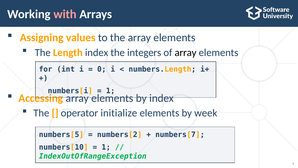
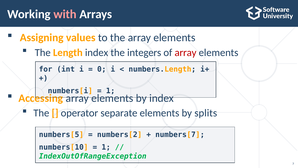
array colour: black -> red (186, 52)
initialize: initialize -> separate (119, 113)
week: week -> splits (206, 113)
